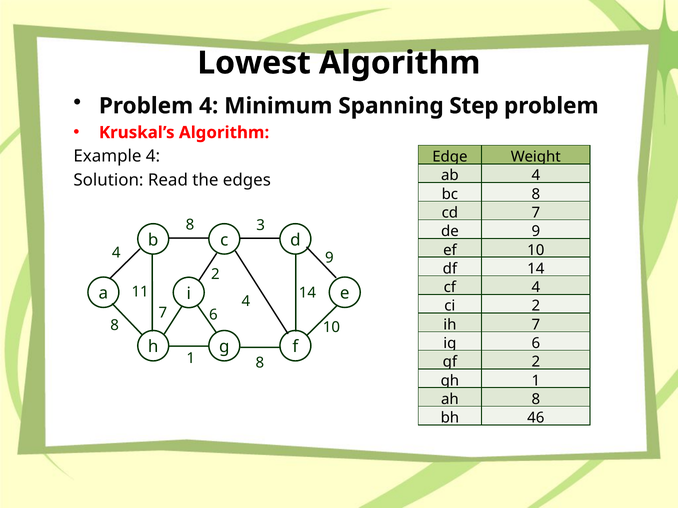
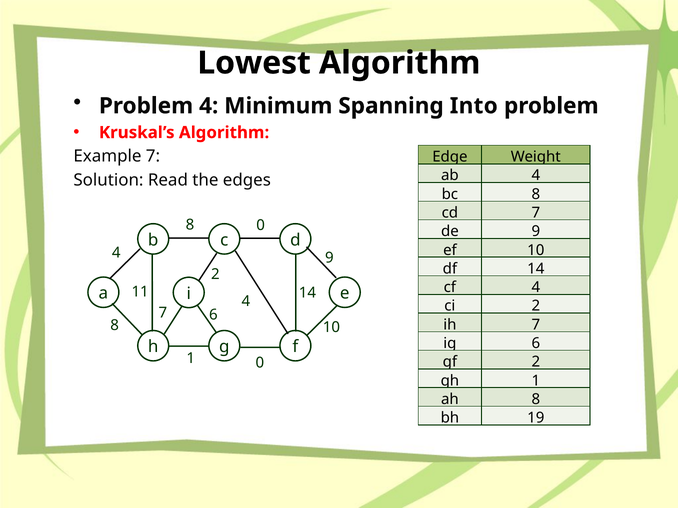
Step: Step -> Into (474, 106)
Example 4: 4 -> 7 (153, 156)
8 3: 3 -> 0 (261, 226)
1 8: 8 -> 0 (260, 363)
46: 46 -> 19 (536, 418)
